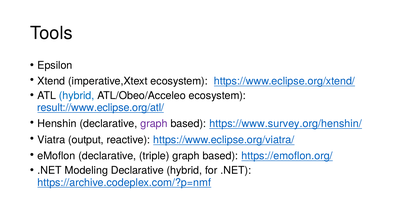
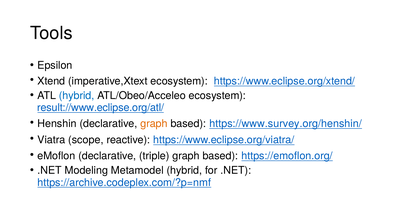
graph colour: purple -> orange (154, 123)
output: output -> scope (86, 140)
Modeling Declarative: Declarative -> Metamodel (137, 170)
